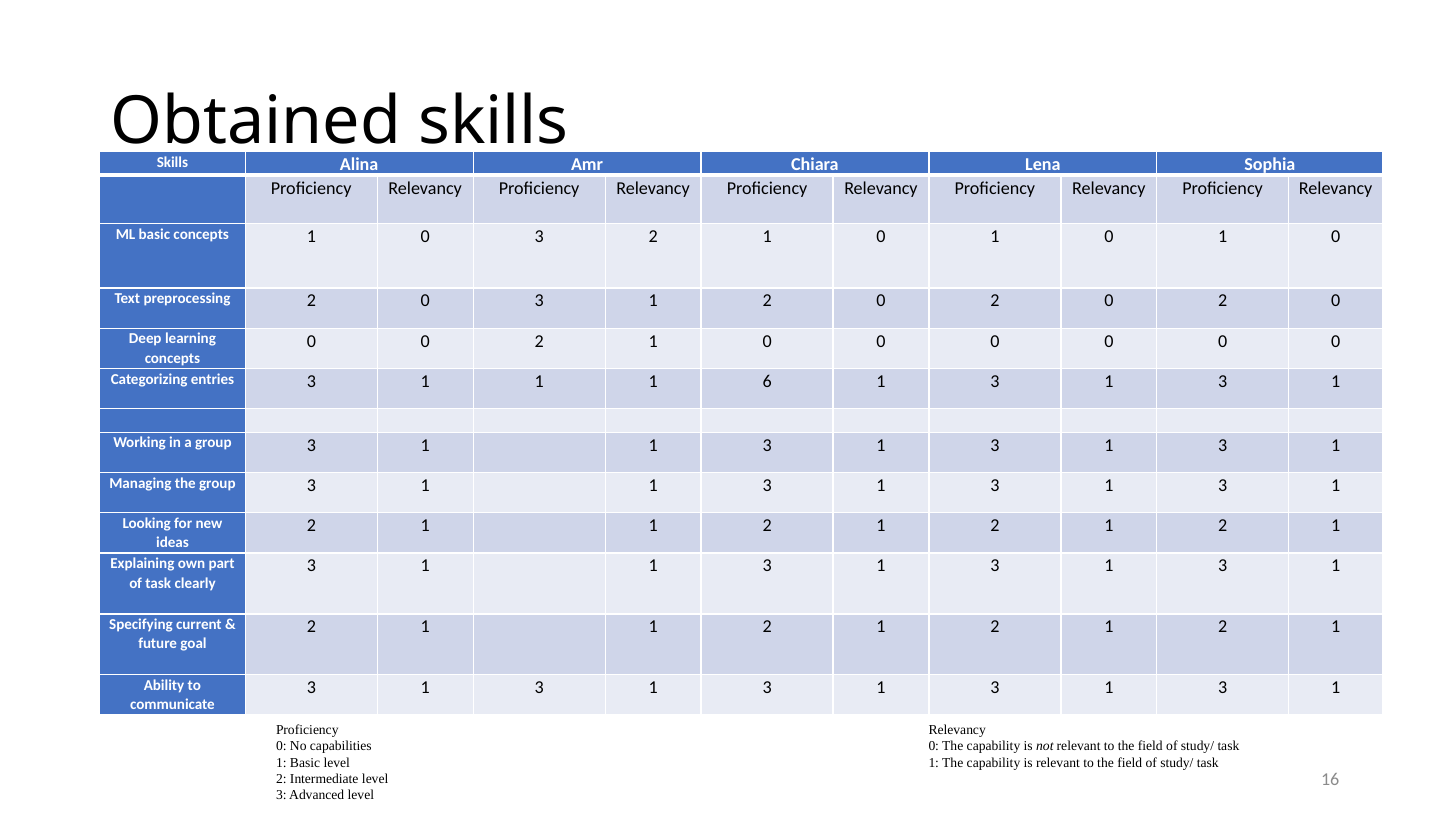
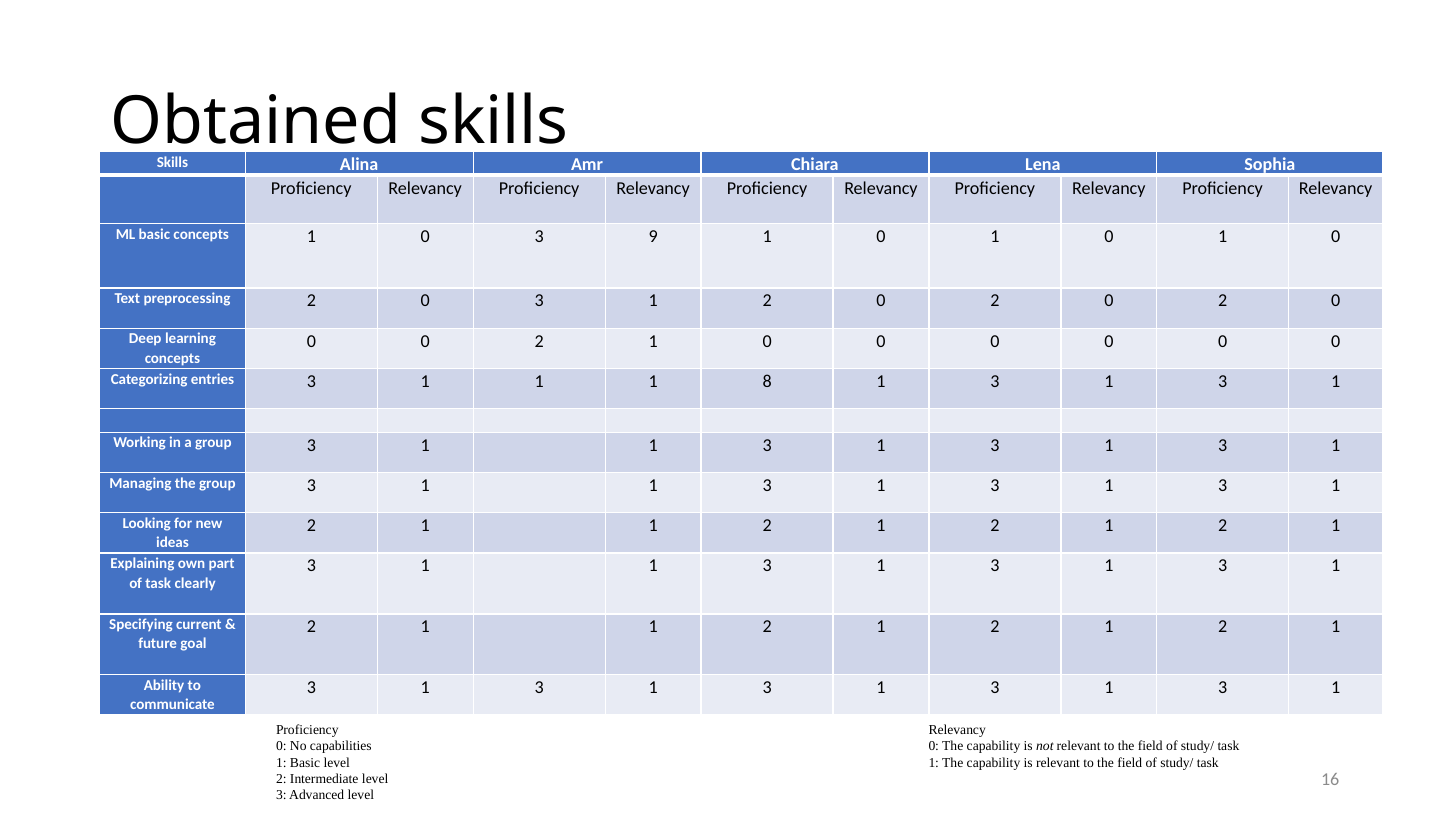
3 2: 2 -> 9 (653, 236)
6: 6 -> 8 (767, 381)
